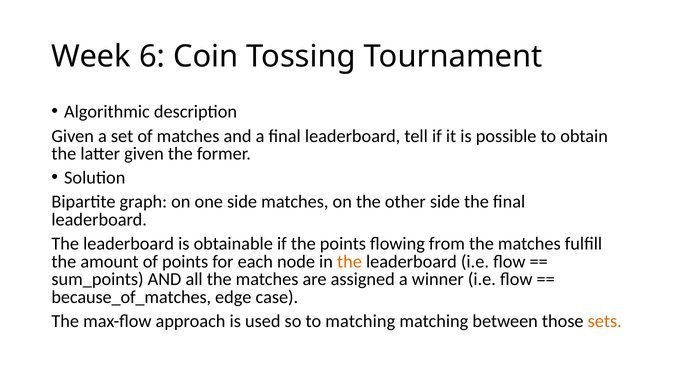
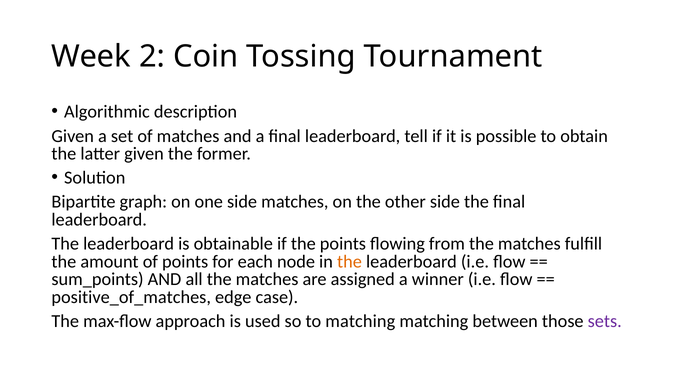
6: 6 -> 2 (152, 57)
because_of_matches: because_of_matches -> positive_of_matches (131, 297)
sets colour: orange -> purple (605, 321)
